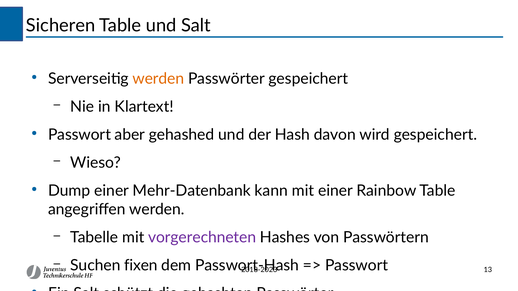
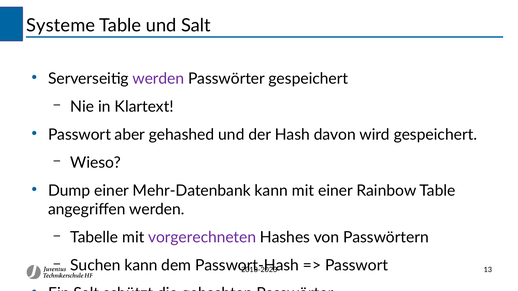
Sicheren: Sicheren -> Systeme (61, 26)
werden colour: orange -> purple (158, 79)
Suchen fixen: fixen -> kann (141, 266)
